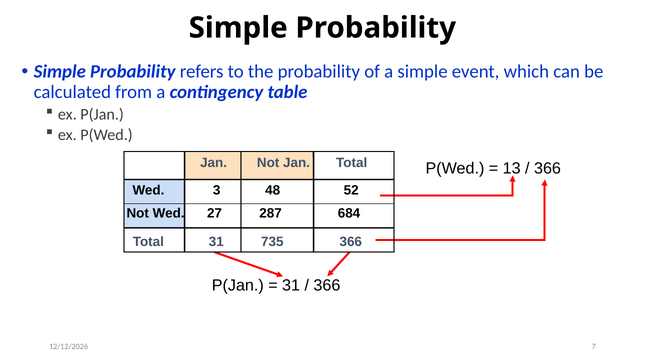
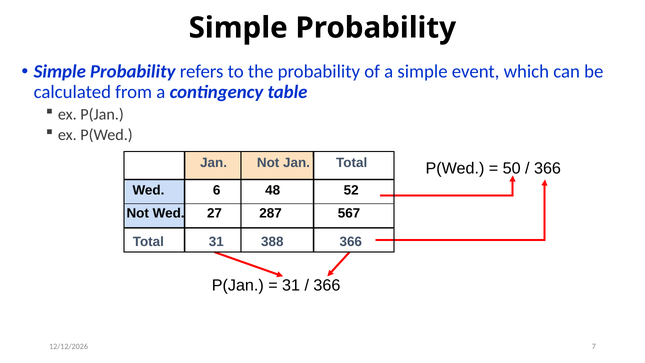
13: 13 -> 50 (512, 168)
3: 3 -> 6 (217, 190)
684: 684 -> 567 (349, 213)
735: 735 -> 388 (272, 242)
